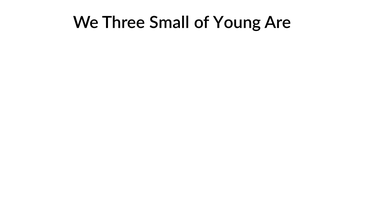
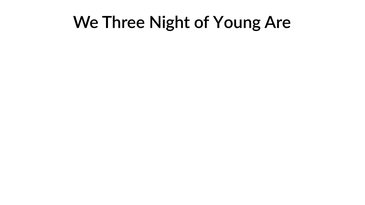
Small: Small -> Night (170, 23)
